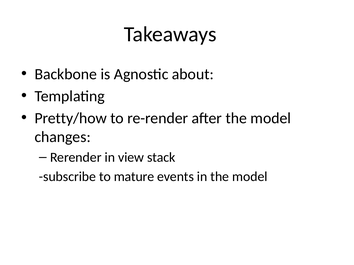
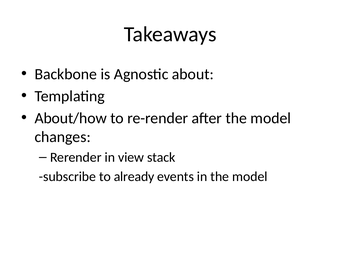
Pretty/how: Pretty/how -> About/how (71, 118)
mature: mature -> already (134, 177)
